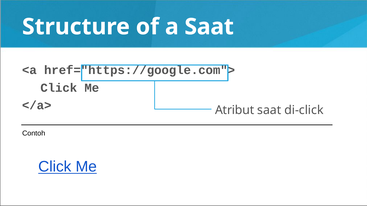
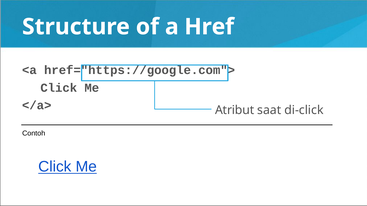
a Saat: Saat -> Href (209, 27)
